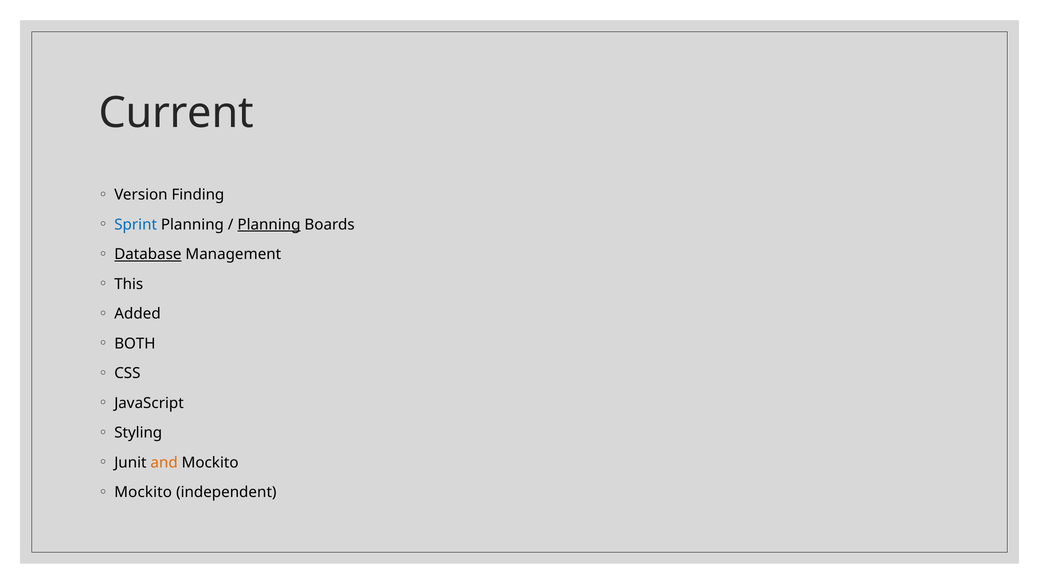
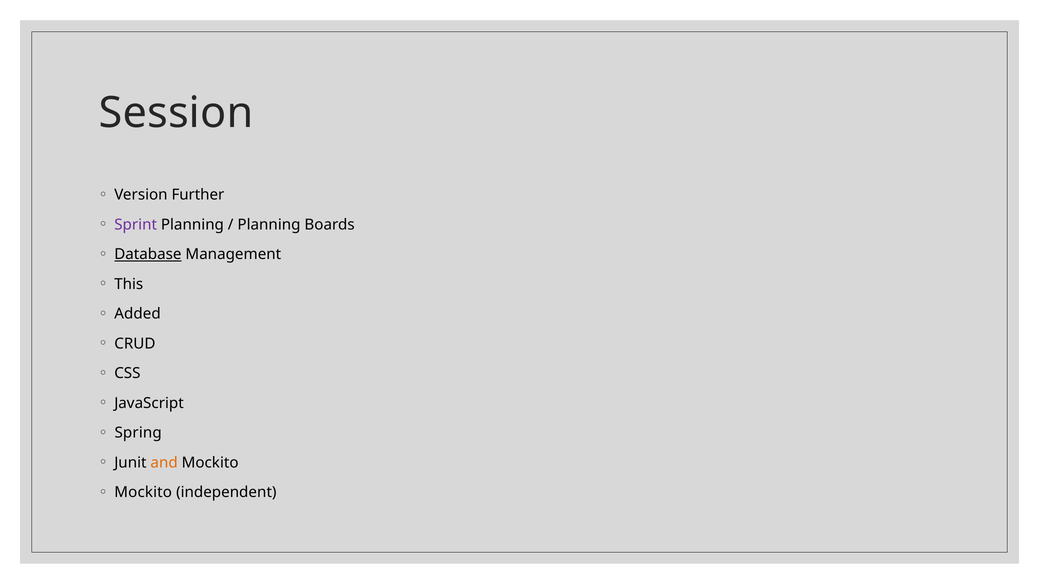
Current: Current -> Session (176, 113)
Finding: Finding -> Further (198, 195)
Sprint colour: blue -> purple (136, 225)
Planning underline: present -> none (269, 225)
BOTH: BOTH -> CRUD (135, 344)
Styling: Styling -> Spring (138, 433)
